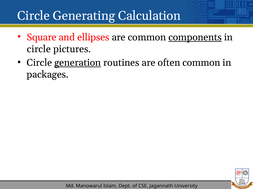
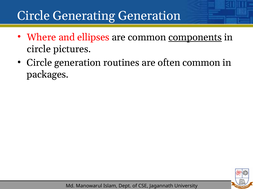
Generating Calculation: Calculation -> Generation (149, 16)
Square: Square -> Where (41, 37)
generation underline: present -> none (78, 63)
